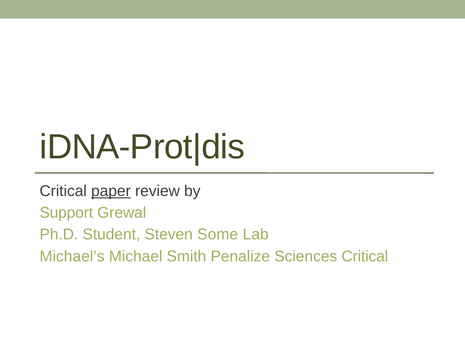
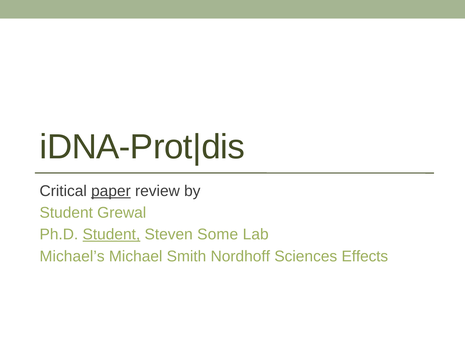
Support: Support -> Student (66, 213)
Student underline: none -> present (111, 234)
Penalize: Penalize -> Nordhoff (240, 256)
Sciences Critical: Critical -> Effects (365, 256)
